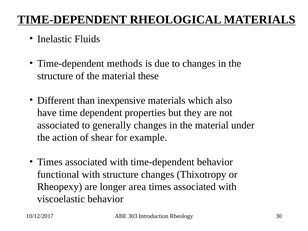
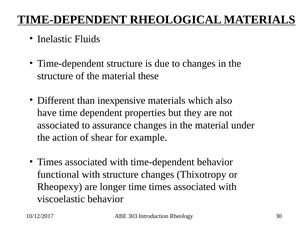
Time-dependent methods: methods -> structure (125, 64)
generally: generally -> assurance (112, 125)
longer area: area -> time (137, 187)
